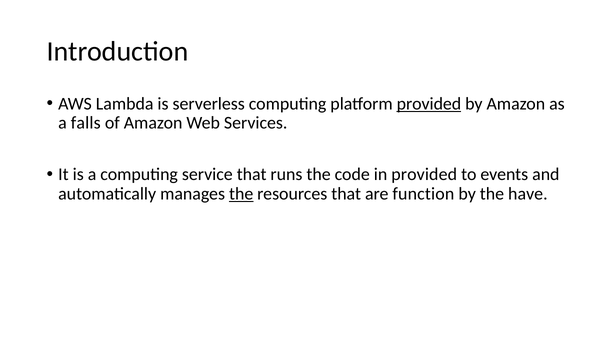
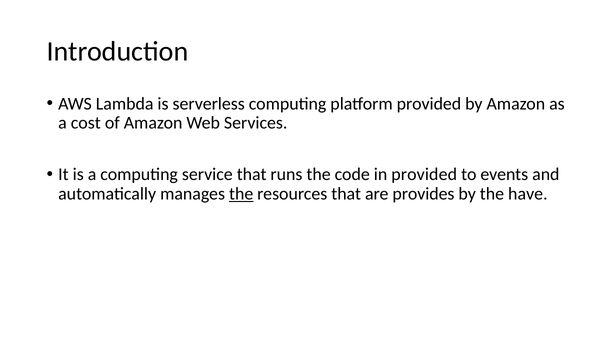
provided underline: present -> none (429, 104)
falls: falls -> cost (86, 123)
function: function -> provides (423, 194)
